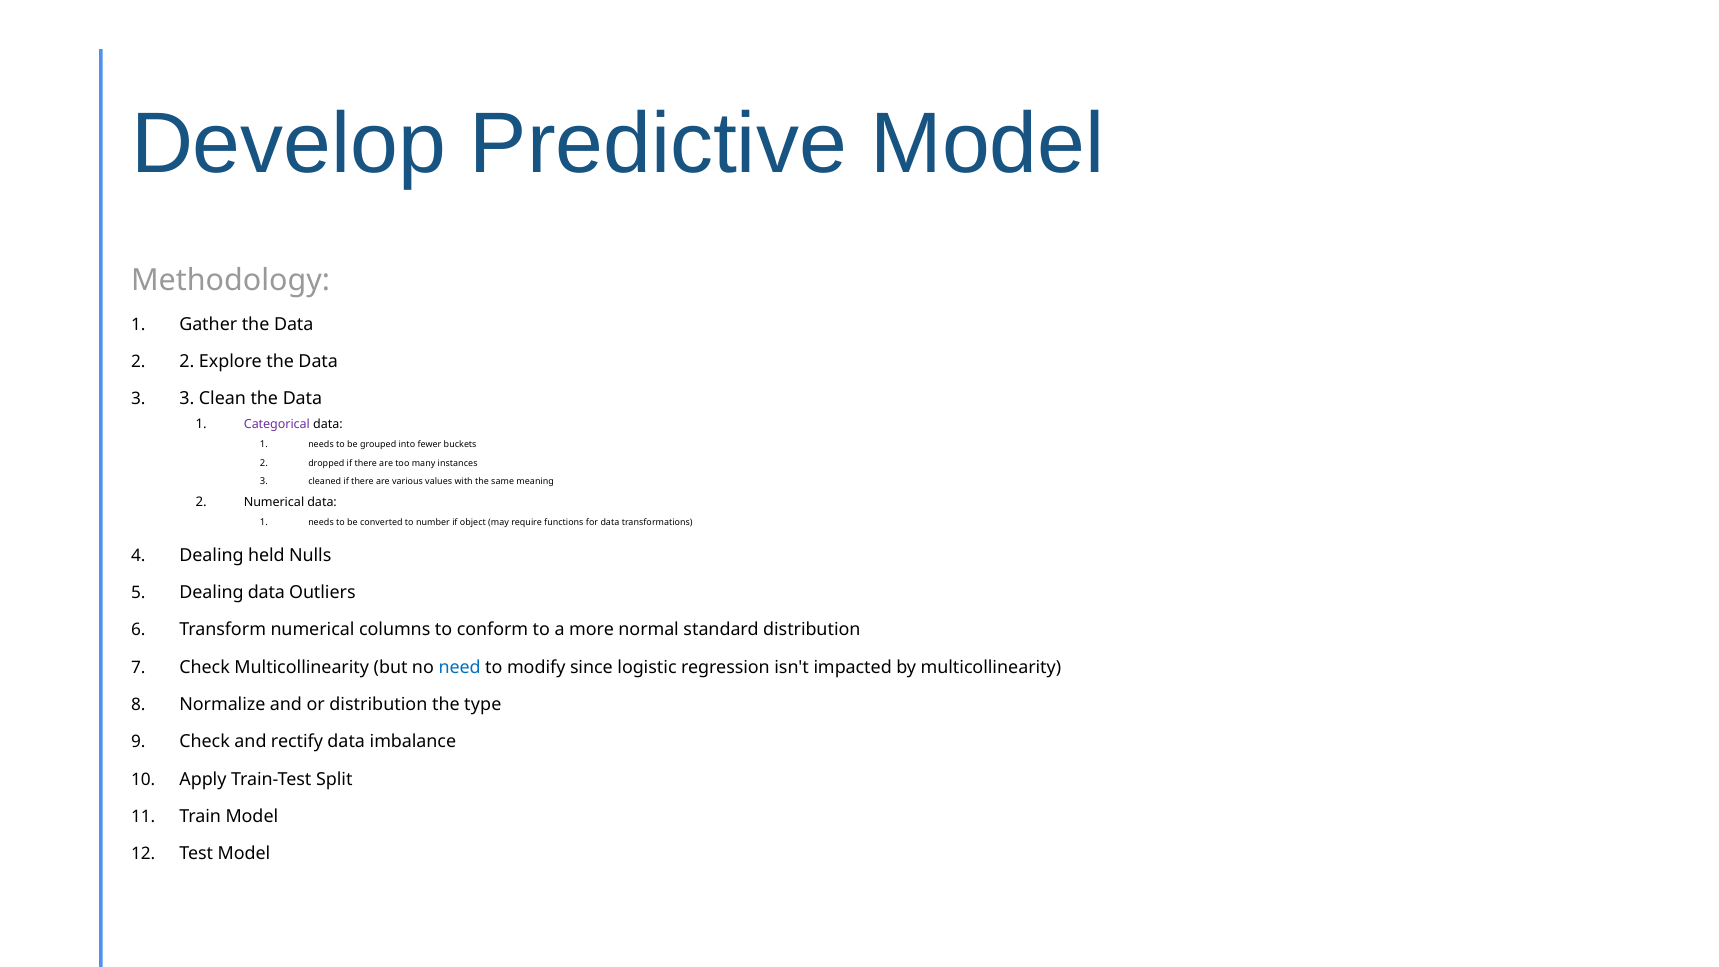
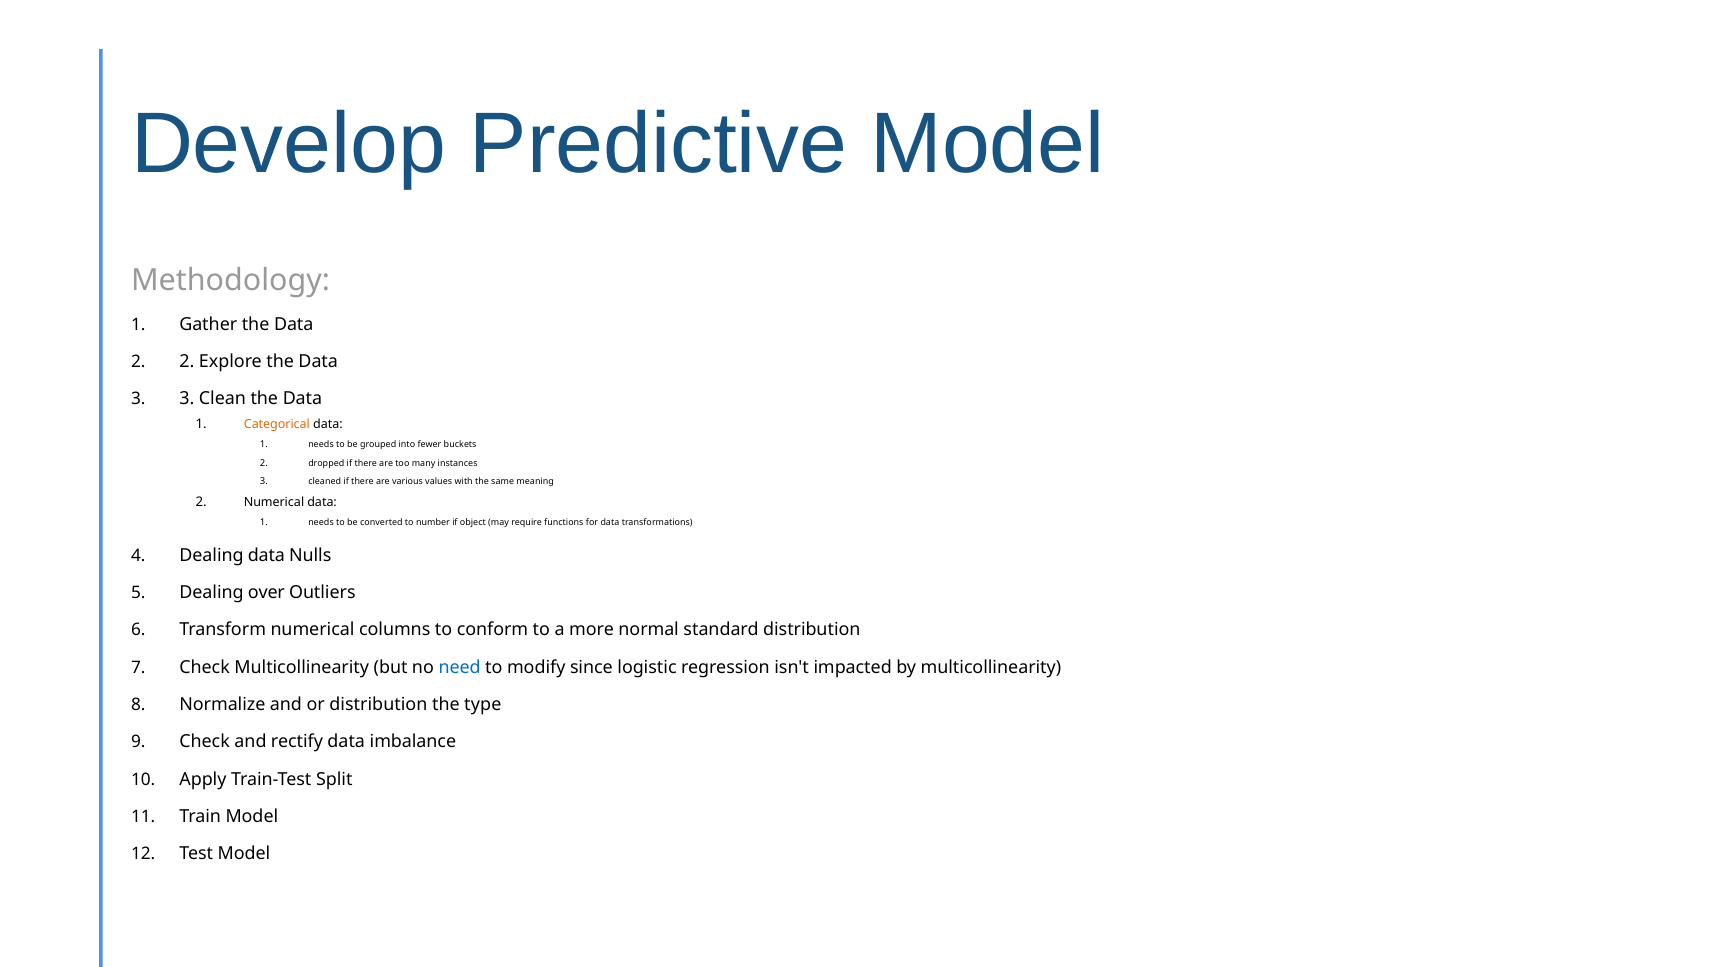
Categorical colour: purple -> orange (277, 424)
Dealing held: held -> data (266, 555)
Dealing data: data -> over (266, 593)
